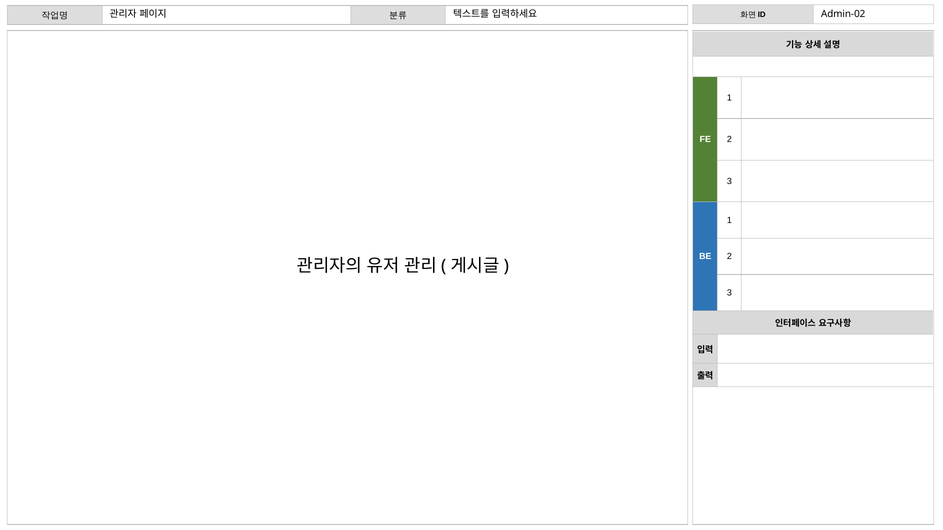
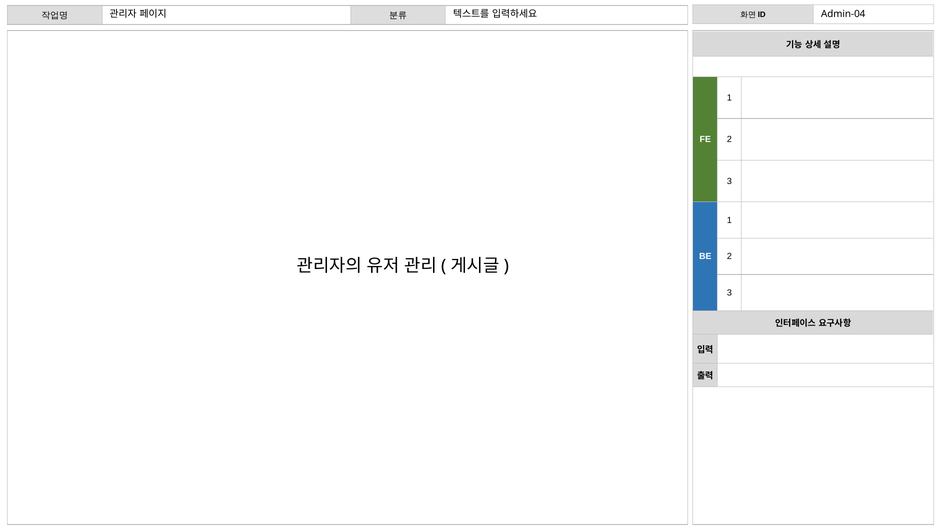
Admin-02: Admin-02 -> Admin-04 (843, 14)
